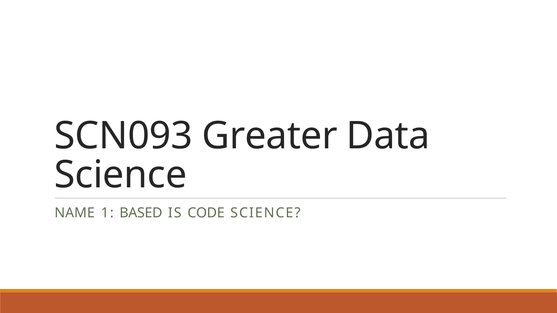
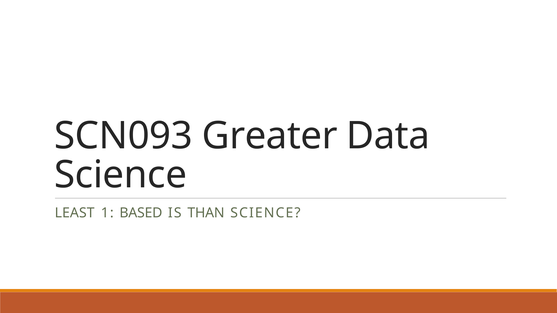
NAME: NAME -> LEAST (75, 213)
CODE: CODE -> THAN (206, 213)
